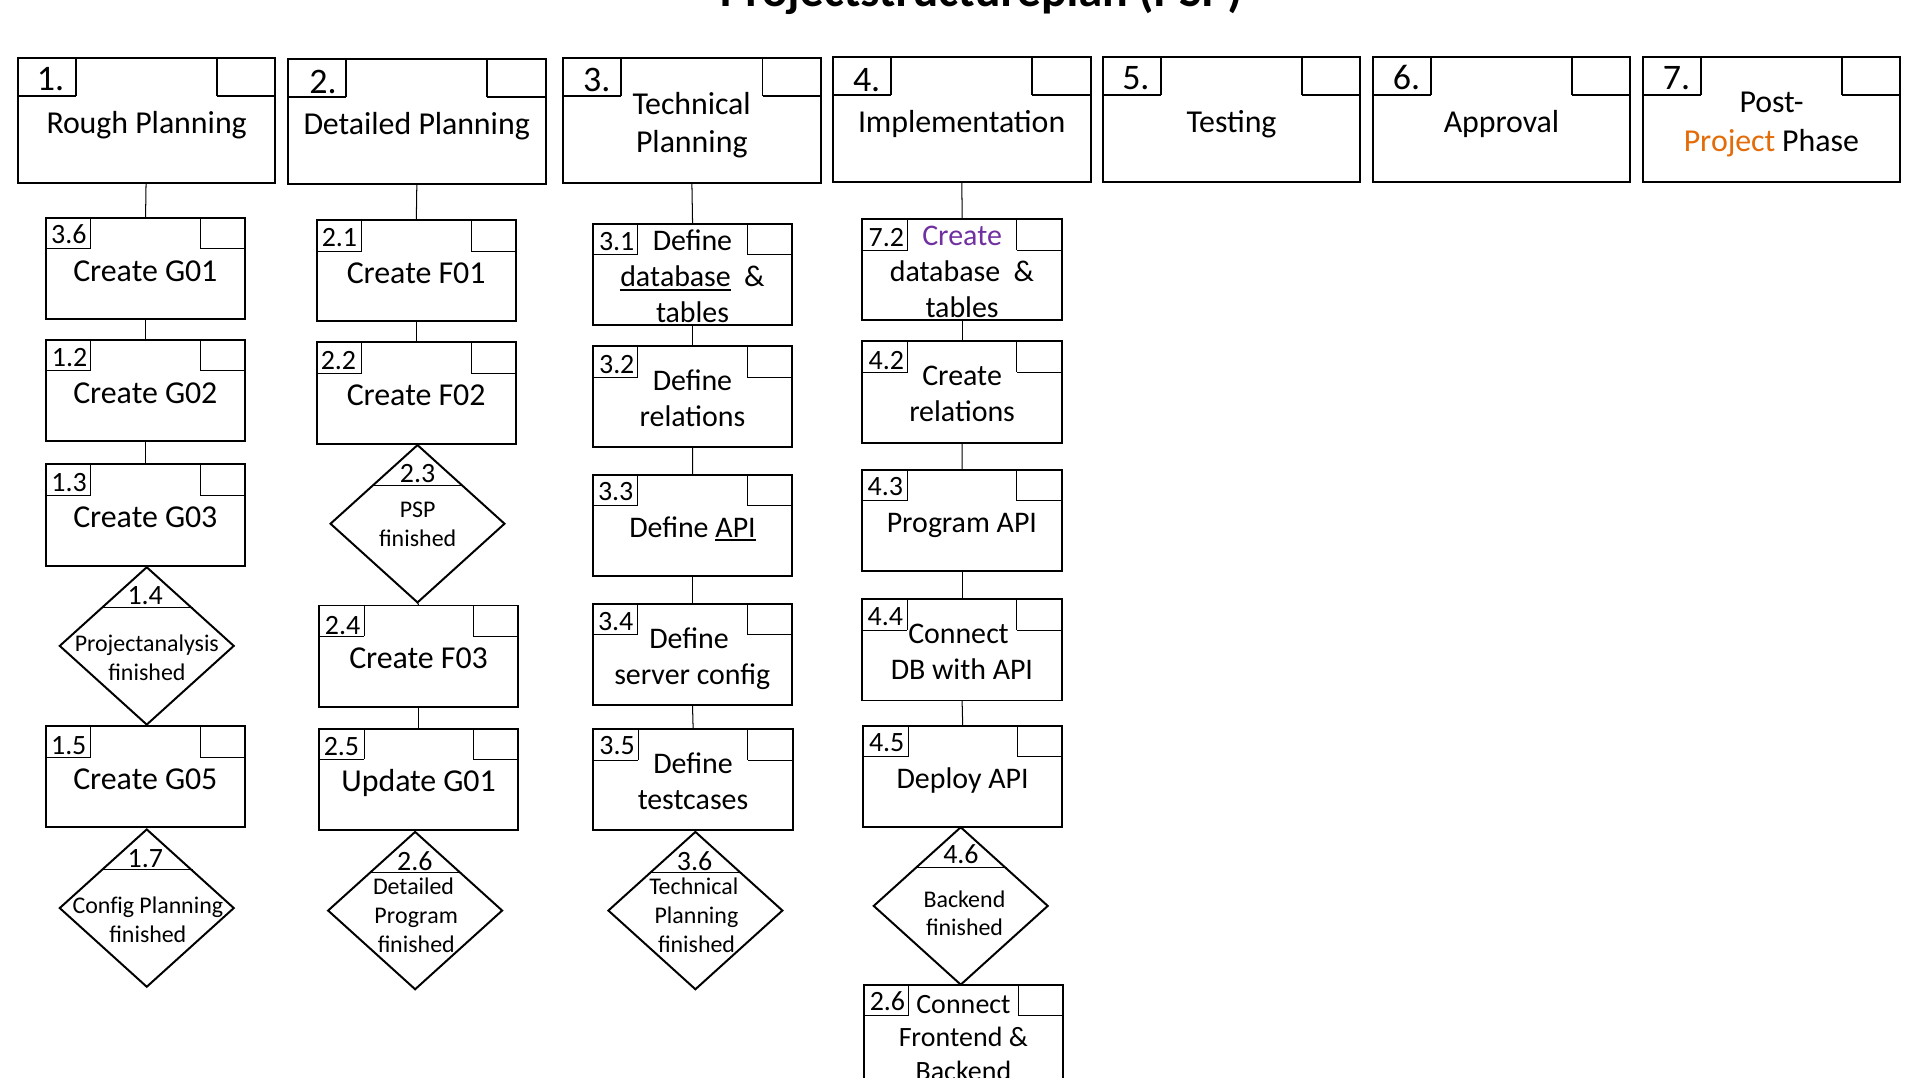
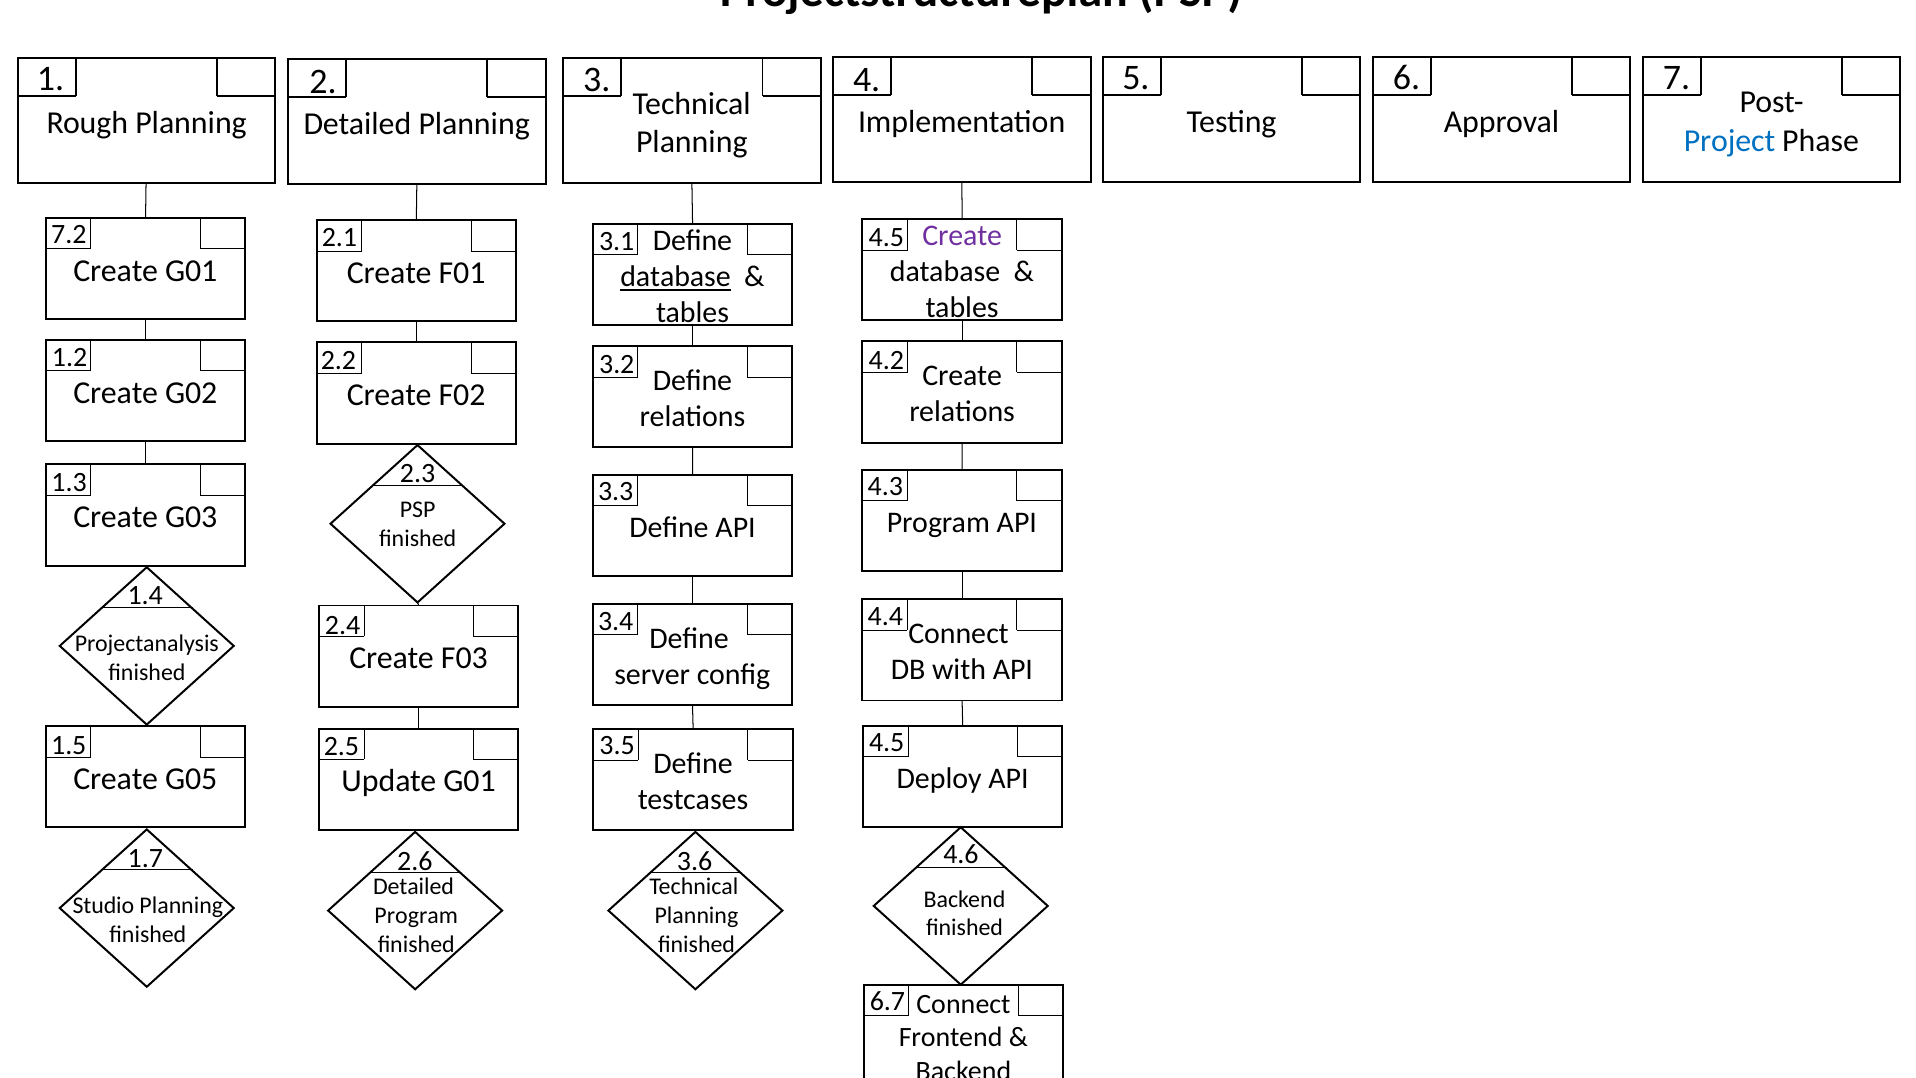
Project colour: orange -> blue (1730, 141)
3.6: 3.6 -> 7.2 (69, 234)
7.2: 7.2 -> 4.5 (886, 237)
API underline: present -> none (736, 527)
Config: Config -> Studio (103, 906)
2.6: 2.6 -> 6.7 (887, 1001)
